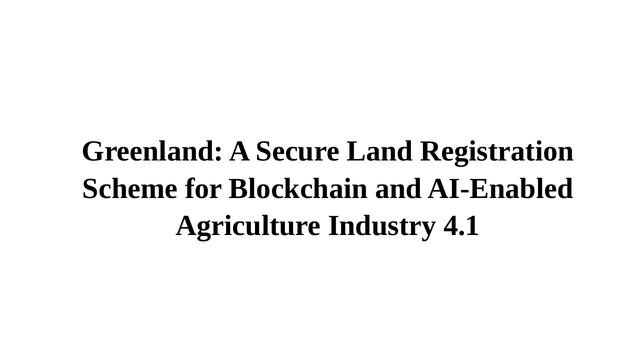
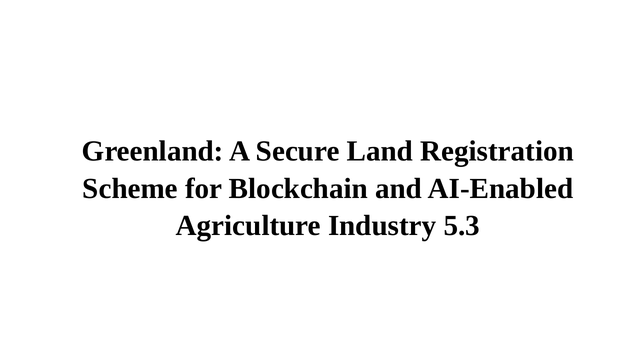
4.1: 4.1 -> 5.3 (462, 226)
